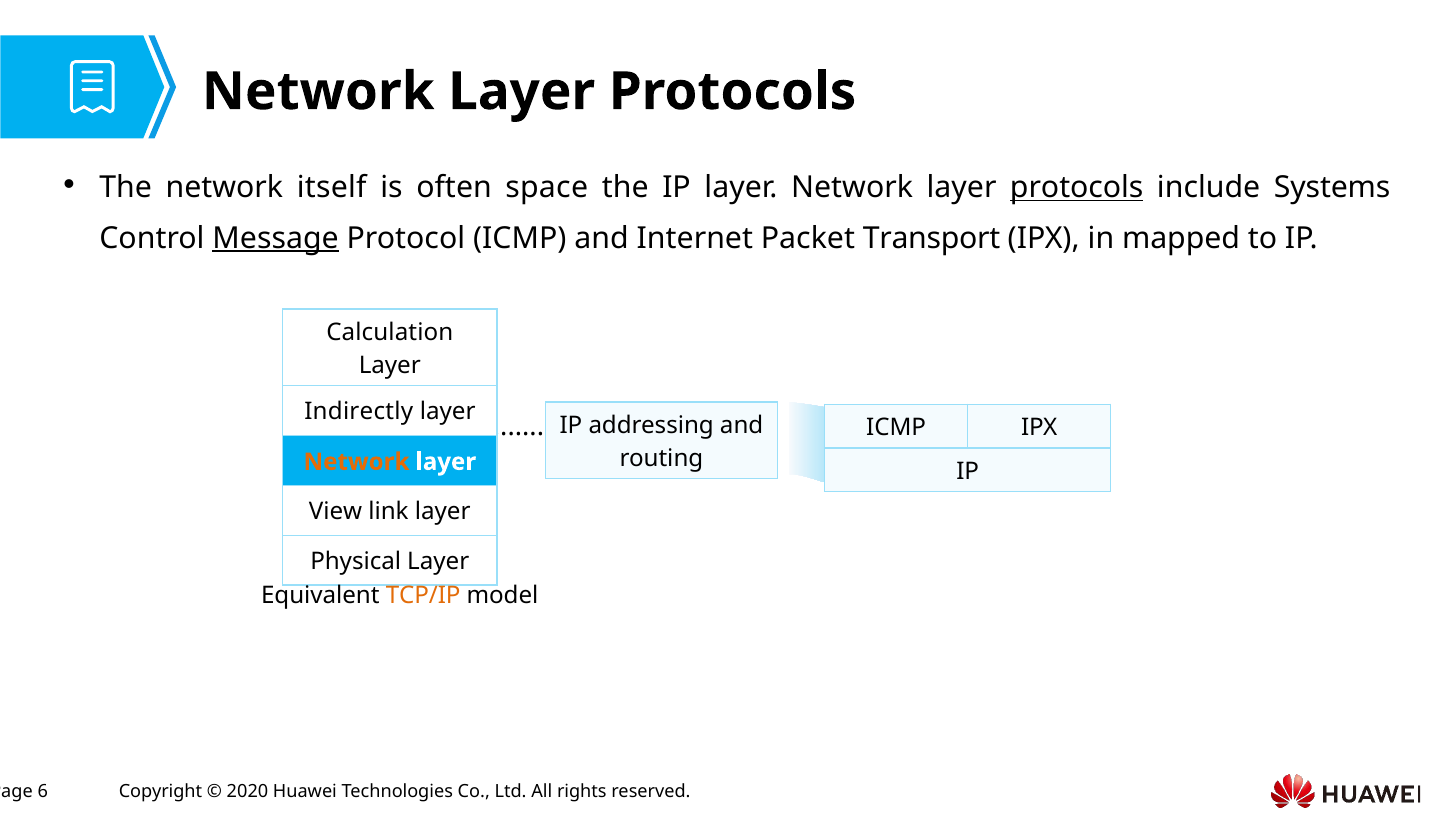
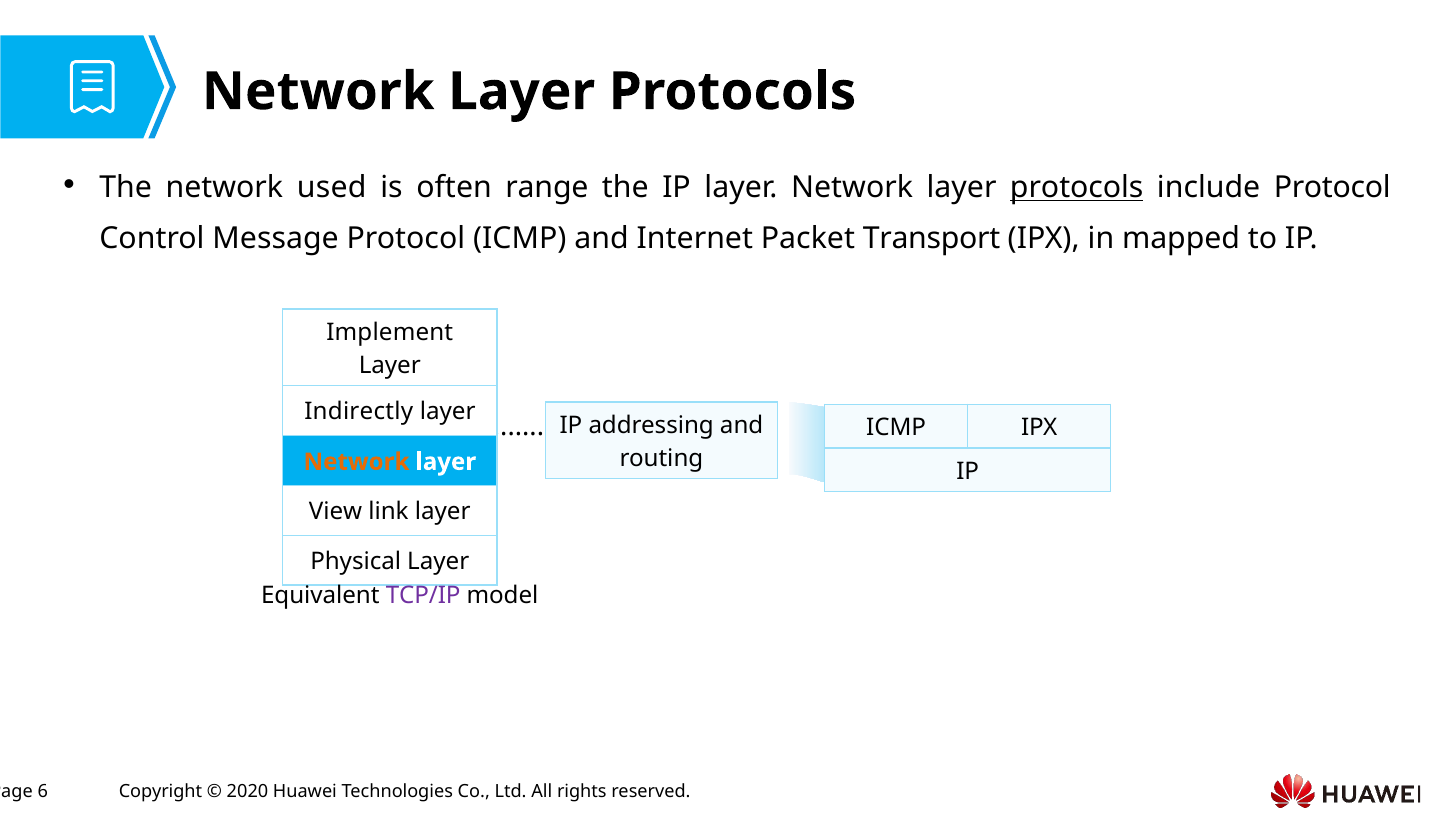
itself: itself -> used (332, 187)
space: space -> range (547, 187)
include Systems: Systems -> Protocol (1332, 187)
Message underline: present -> none (276, 238)
Calculation: Calculation -> Implement (390, 332)
TCP/IP colour: orange -> purple (423, 596)
